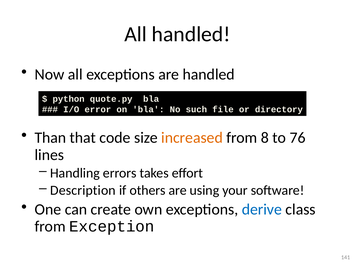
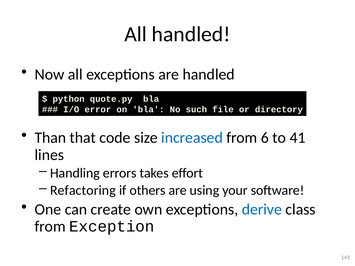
increased colour: orange -> blue (192, 138)
8: 8 -> 6 (265, 138)
76: 76 -> 41 (298, 138)
Description: Description -> Refactoring (83, 191)
